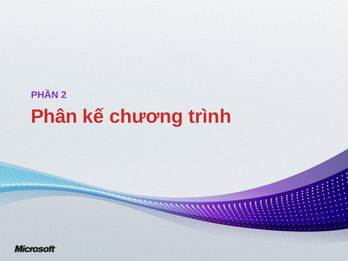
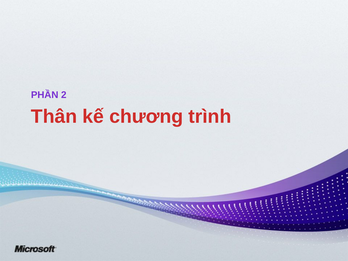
Phân: Phân -> Thân (54, 117)
